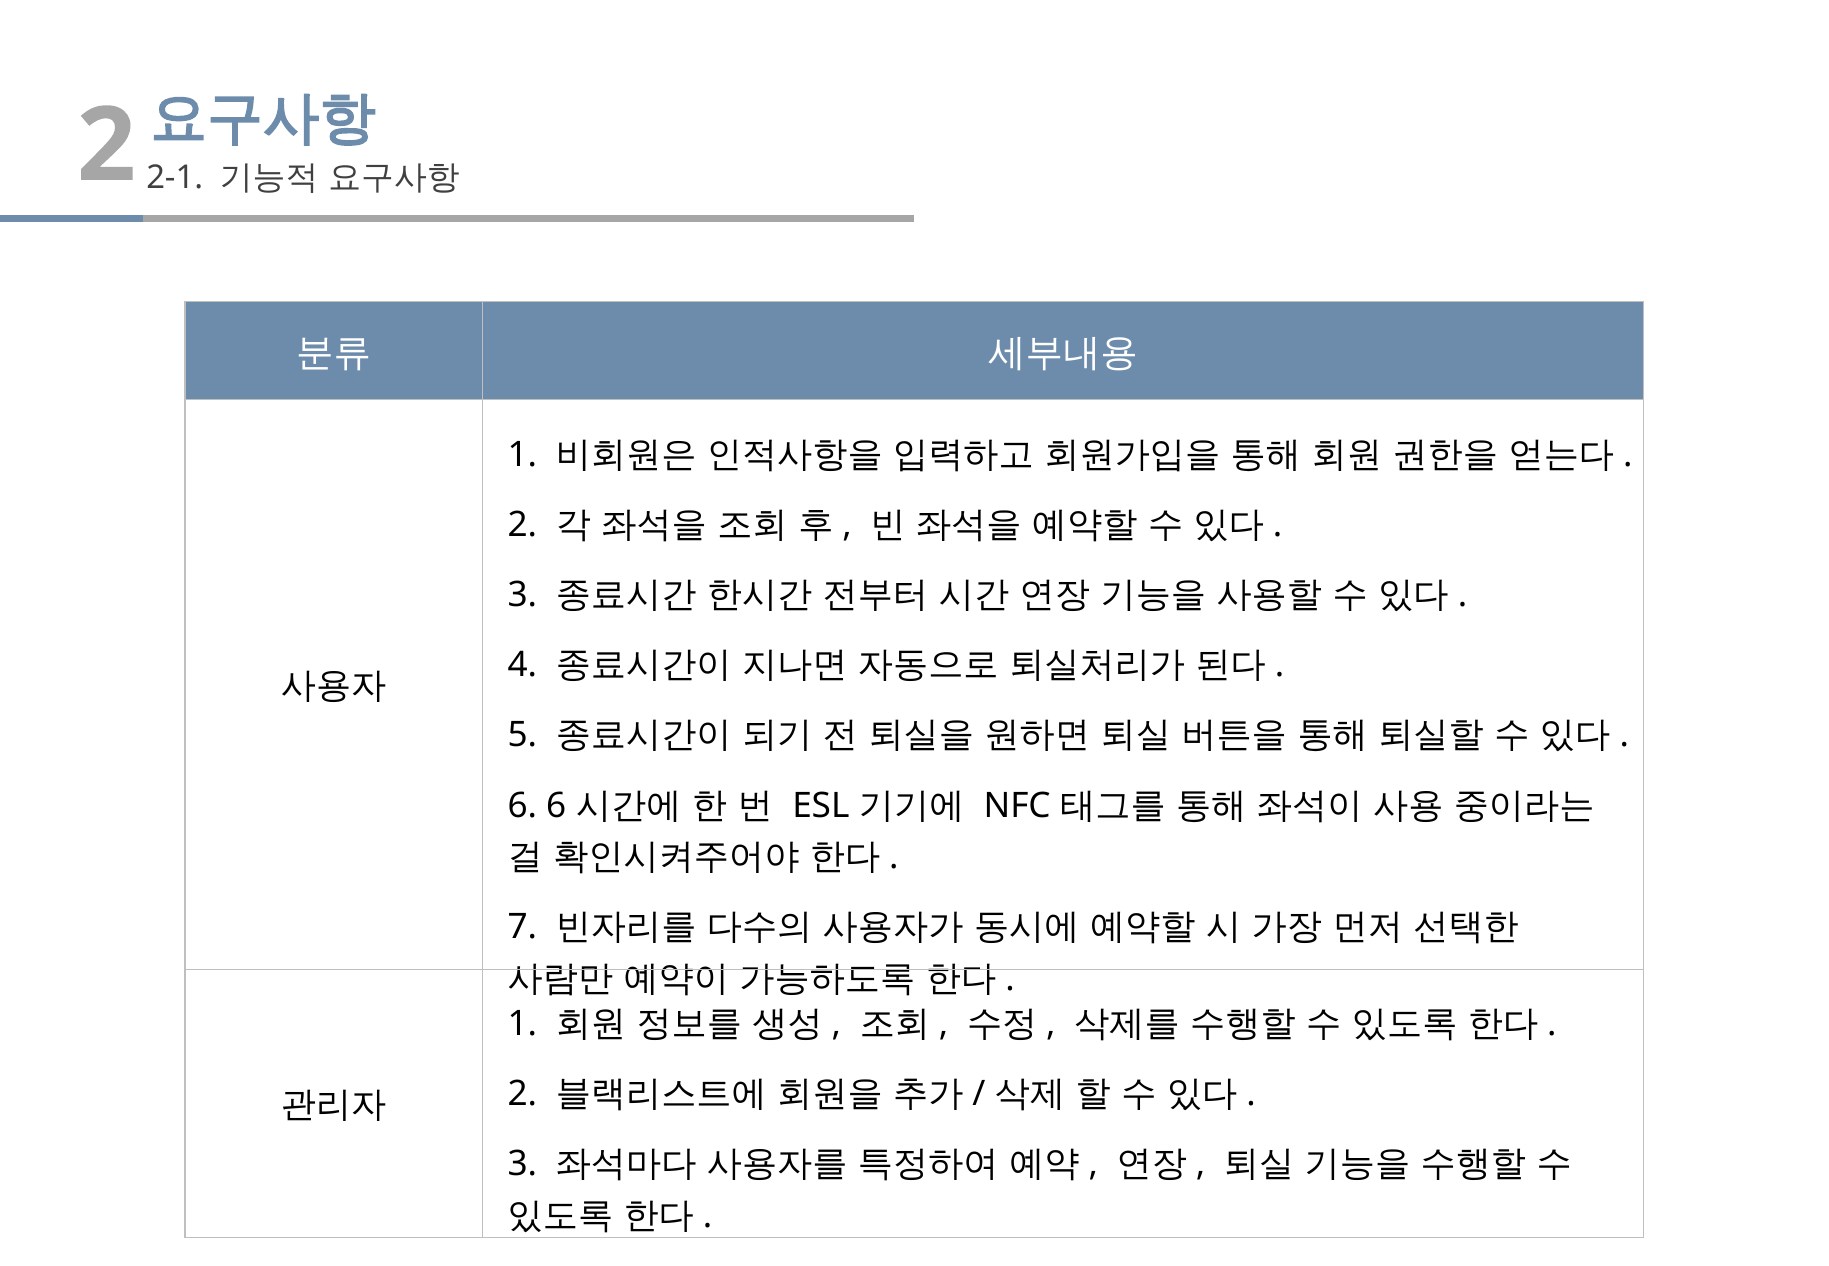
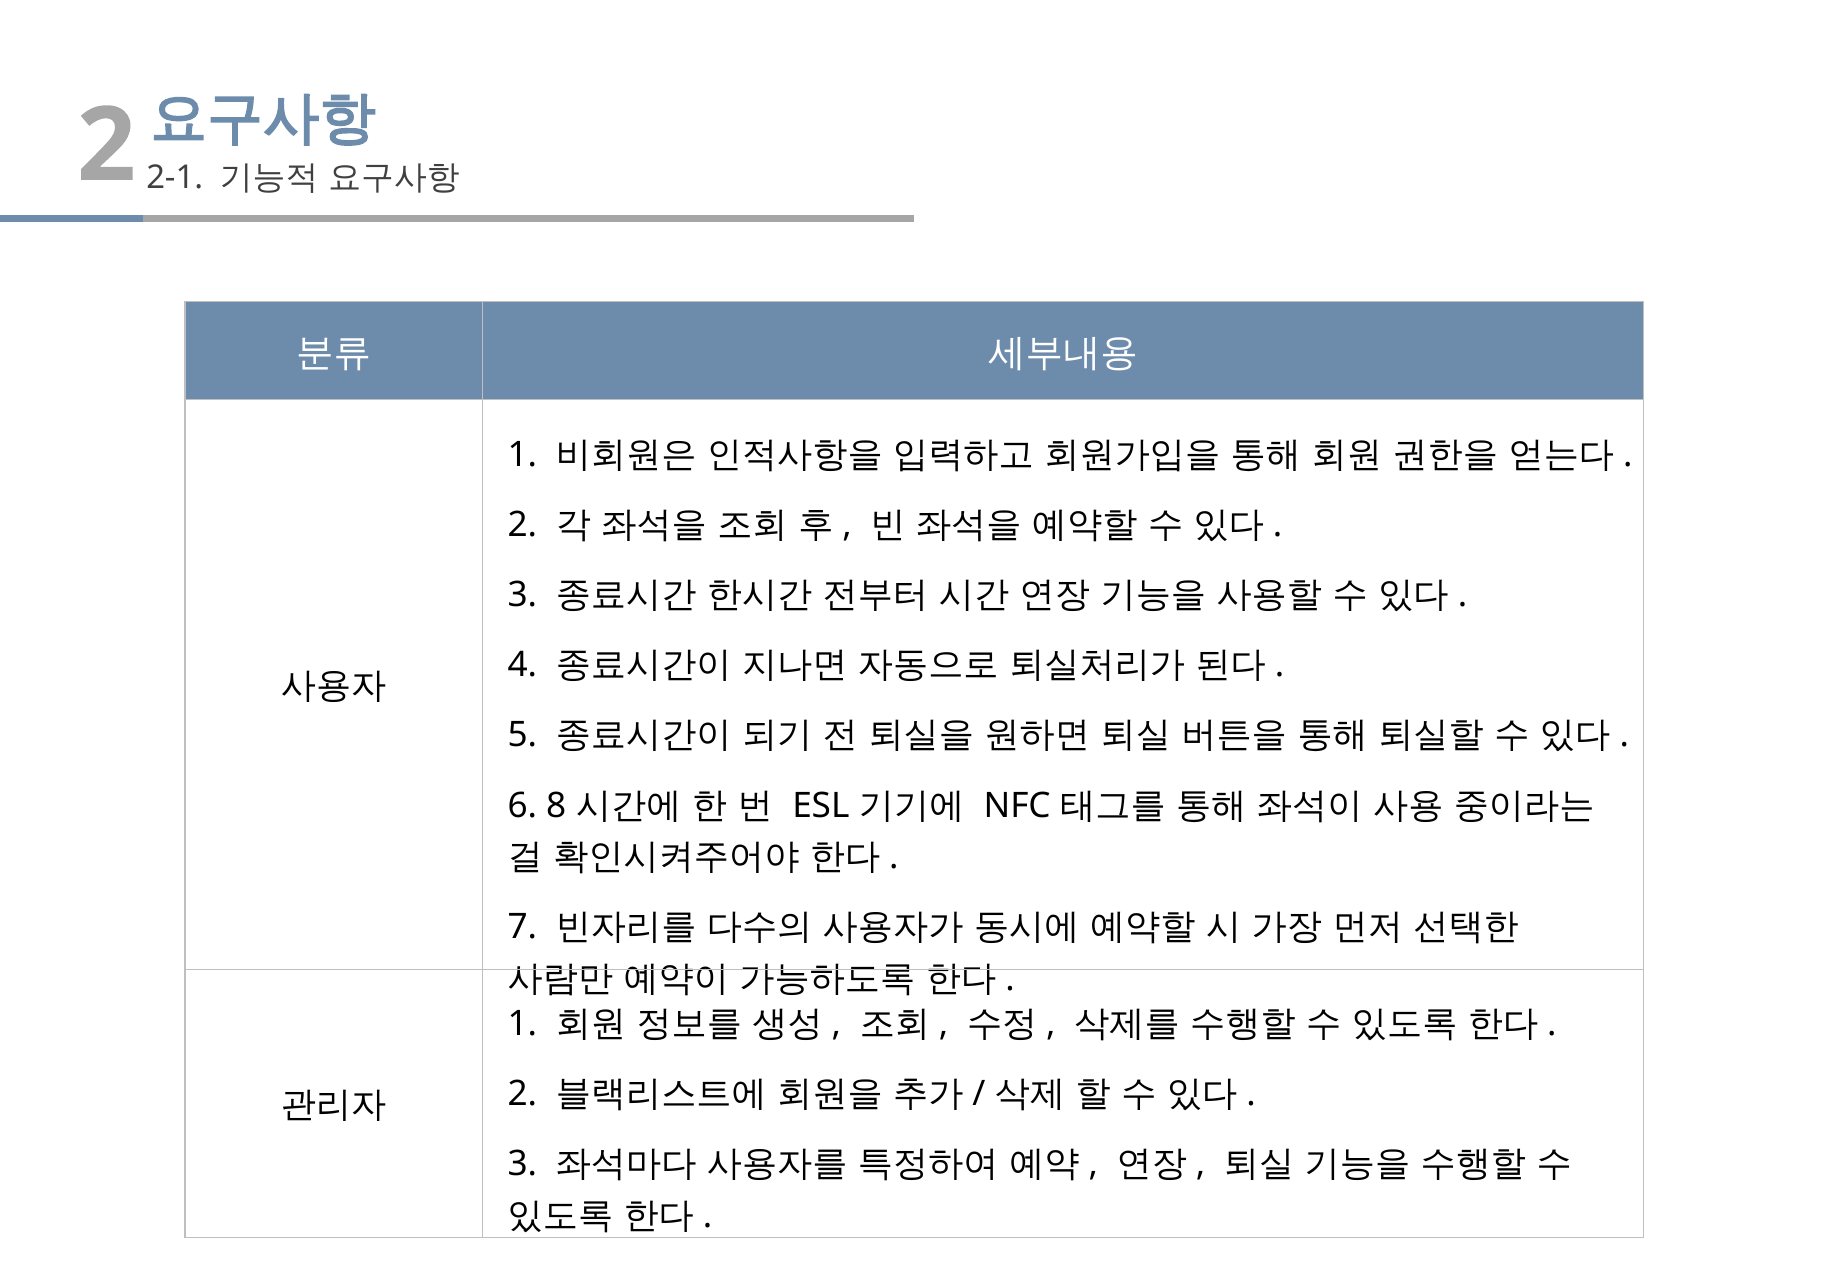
6 6: 6 -> 8 (556, 806)
